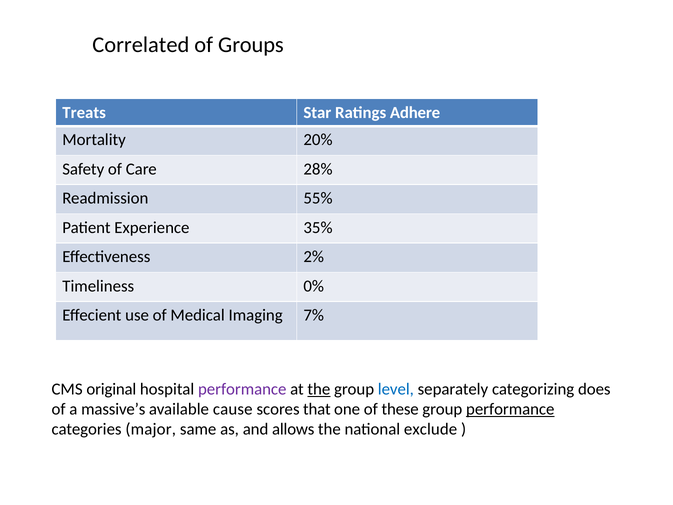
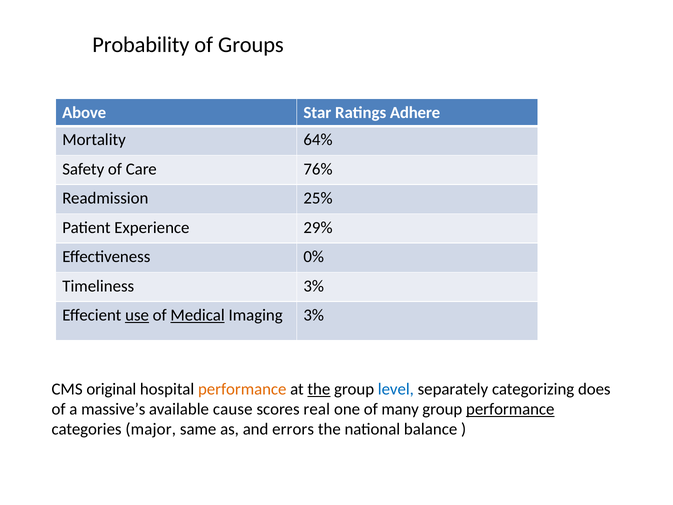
Correlated: Correlated -> Probability (141, 45)
Treats: Treats -> Above (84, 113)
20%: 20% -> 64% (318, 140)
28%: 28% -> 76% (318, 169)
55%: 55% -> 25% (318, 198)
35%: 35% -> 29% (318, 227)
2%: 2% -> 0% (314, 257)
Timeliness 0%: 0% -> 3% (314, 286)
use underline: none -> present (137, 315)
Medical underline: none -> present (198, 315)
Imaging 7%: 7% -> 3% (314, 315)
performance colour: purple -> orange (242, 389)
that: that -> real (317, 409)
these: these -> many (400, 409)
allows: allows -> errors (293, 429)
exclude: exclude -> balance (431, 429)
